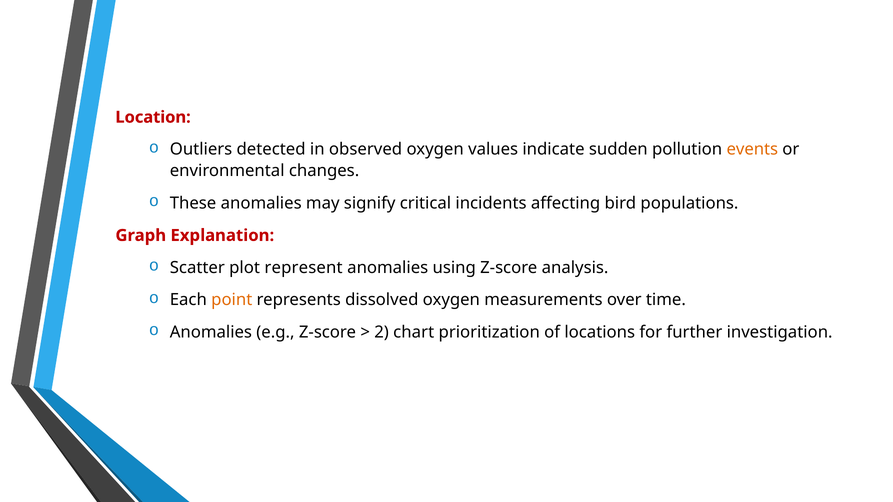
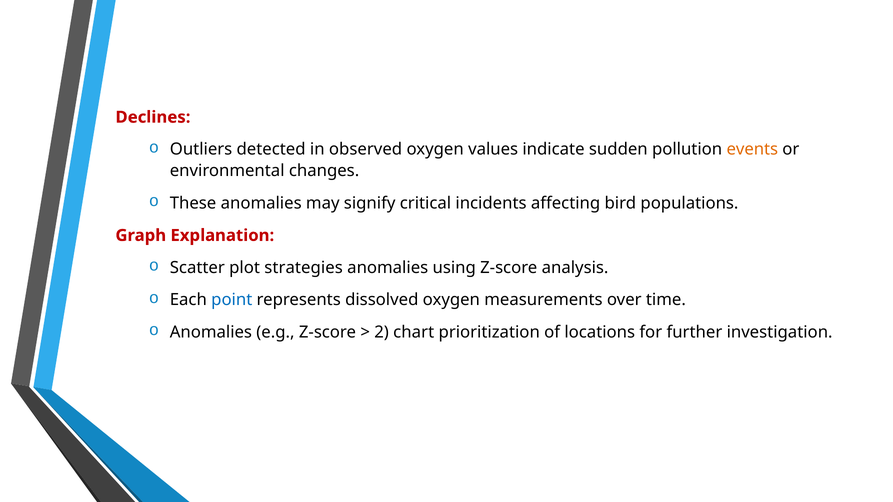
Location: Location -> Declines (153, 117)
represent: represent -> strategies (304, 268)
point colour: orange -> blue (232, 300)
